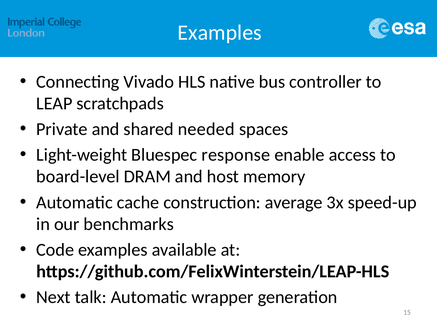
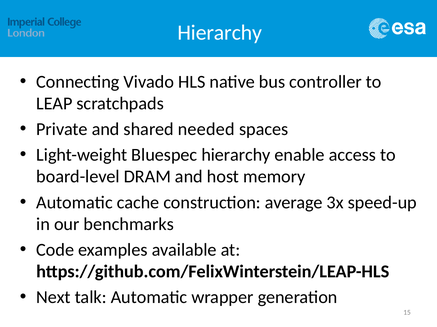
Examples: Examples -> Hierarchy (220, 33)
Bluespec response: response -> hierarchy (236, 155)
